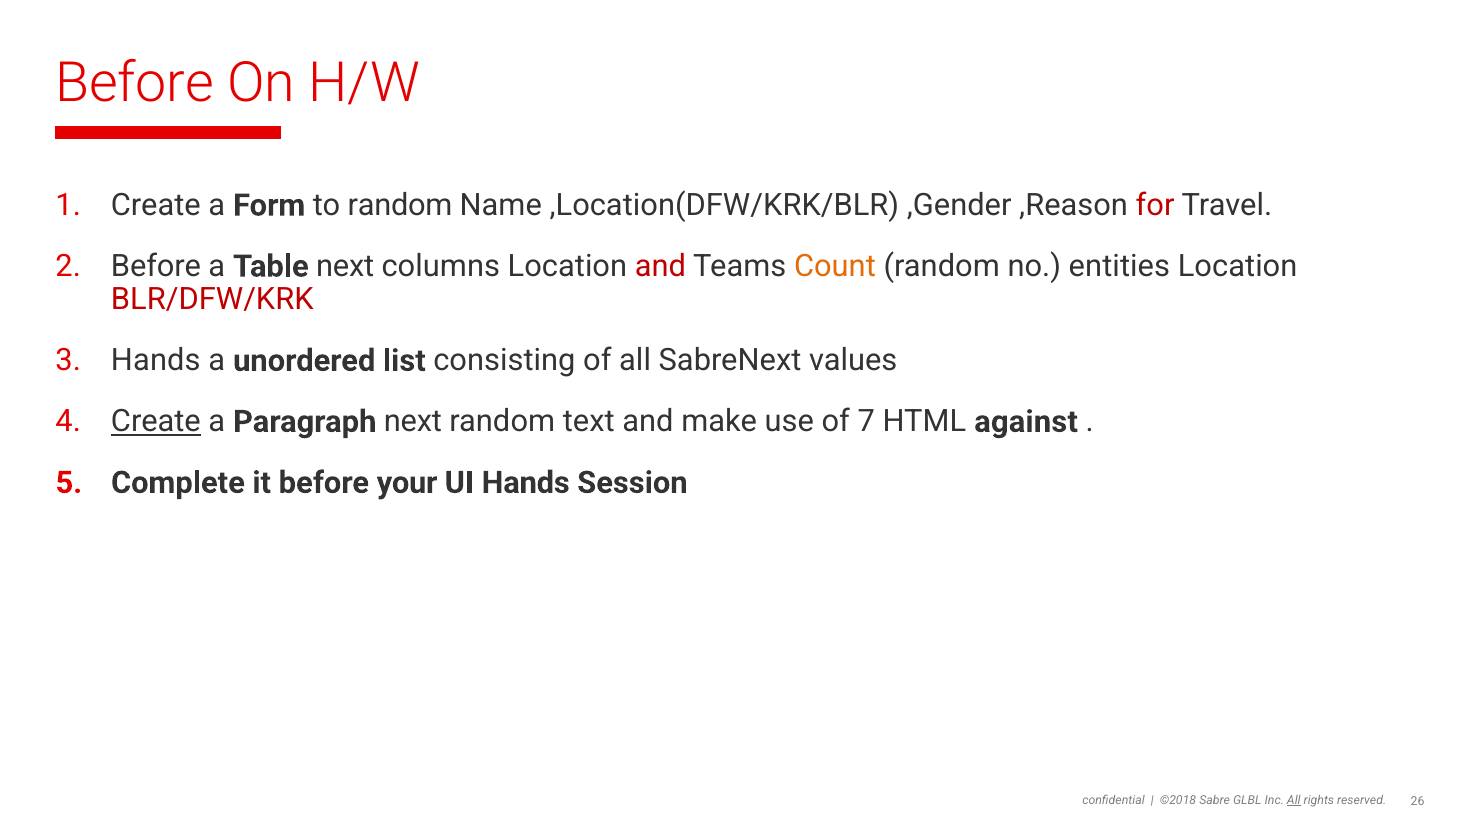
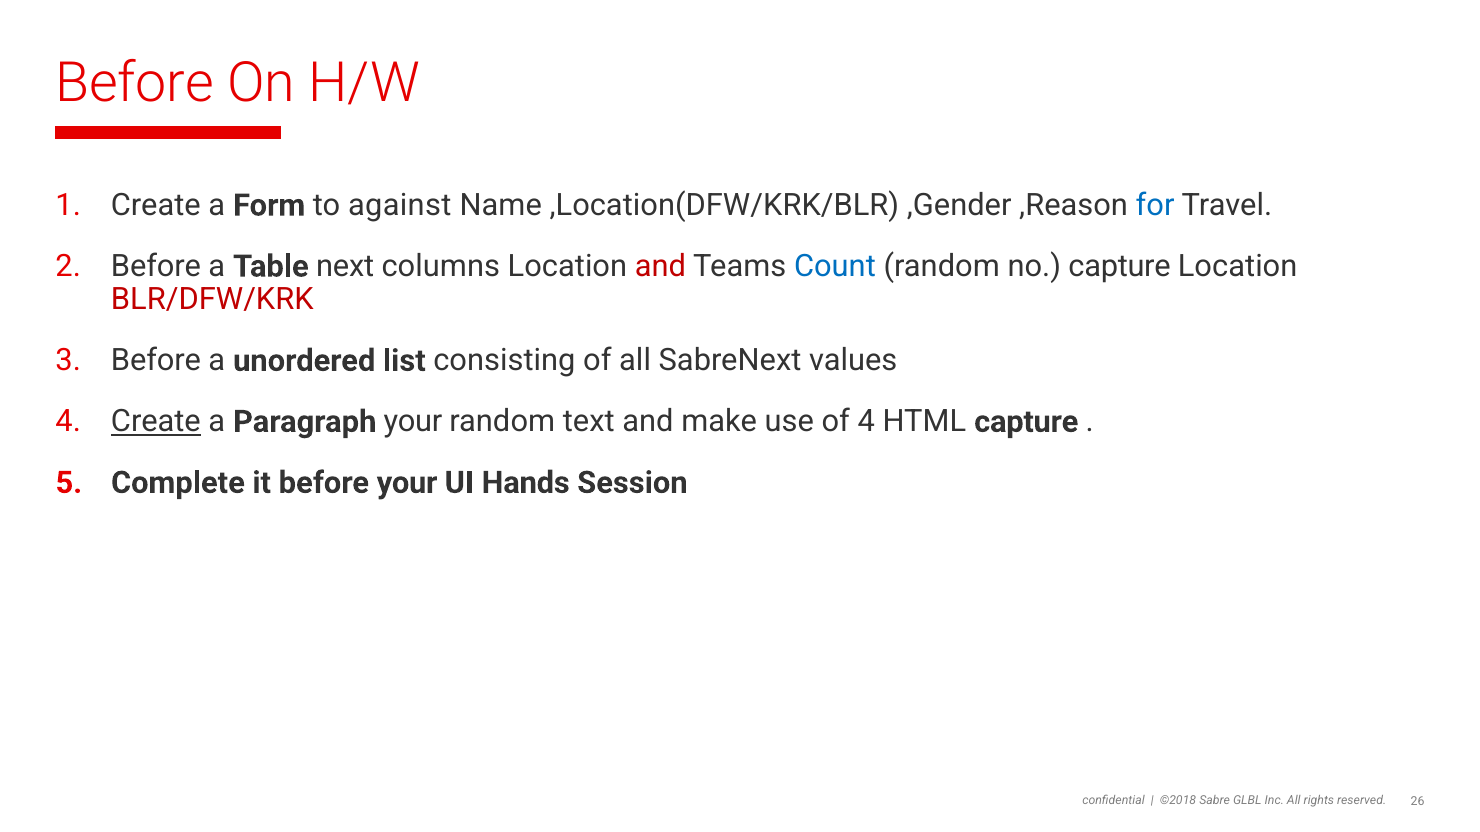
to random: random -> against (400, 205)
for colour: red -> blue (1155, 205)
Count colour: orange -> blue (835, 267)
no entities: entities -> capture (1120, 267)
3 Hands: Hands -> Before (156, 361)
Paragraph next: next -> your (413, 422)
of 7: 7 -> 4 (866, 422)
HTML against: against -> capture (1026, 422)
All underline: present -> none (1294, 801)
